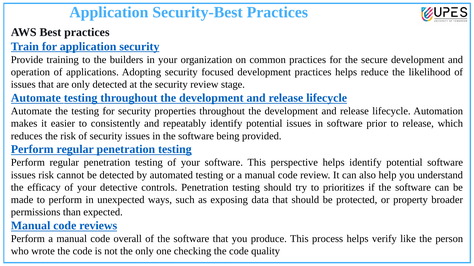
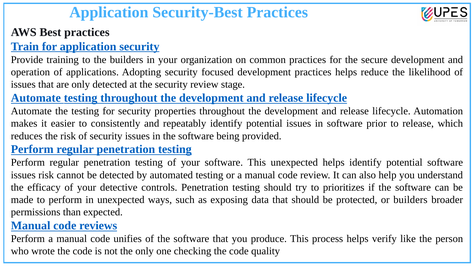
This perspective: perspective -> unexpected (294, 163)
or property: property -> builders (410, 200)
overall: overall -> unifies (128, 239)
